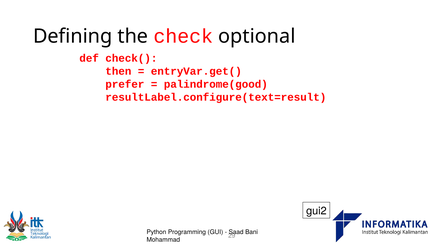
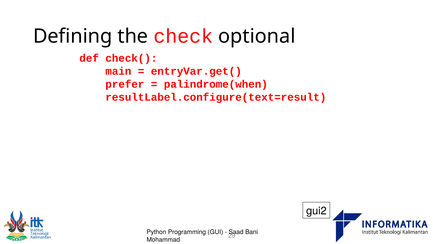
then: then -> main (118, 71)
palindrome(good: palindrome(good -> palindrome(when (216, 84)
